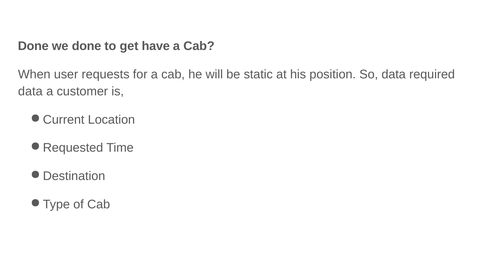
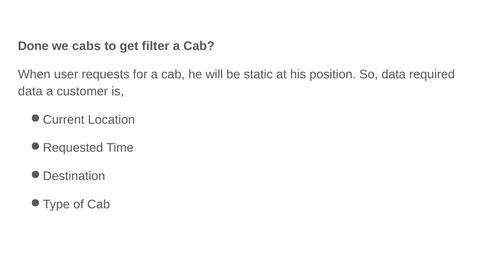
we done: done -> cabs (86, 46)
have: have -> filter (156, 46)
